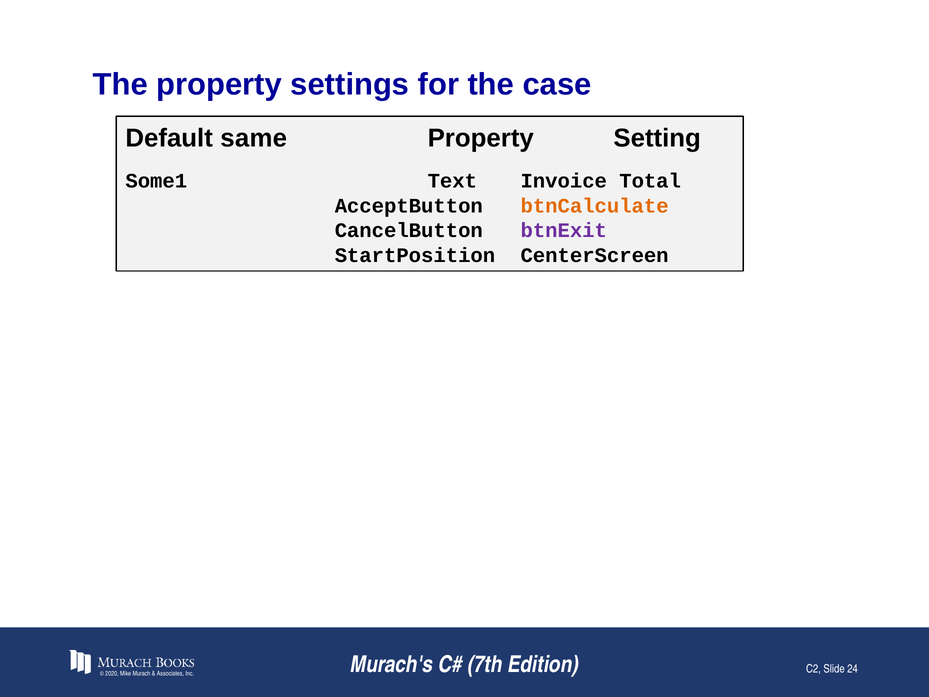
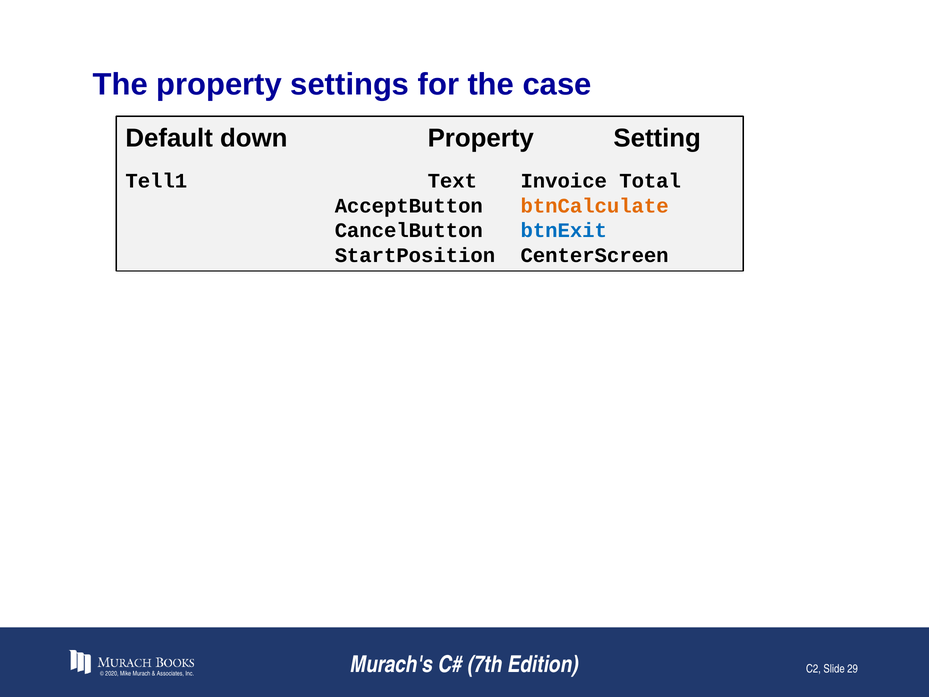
same: same -> down (254, 138)
Some1: Some1 -> Tell1 (156, 181)
btnExit colour: purple -> blue (564, 231)
24: 24 -> 29 (853, 668)
